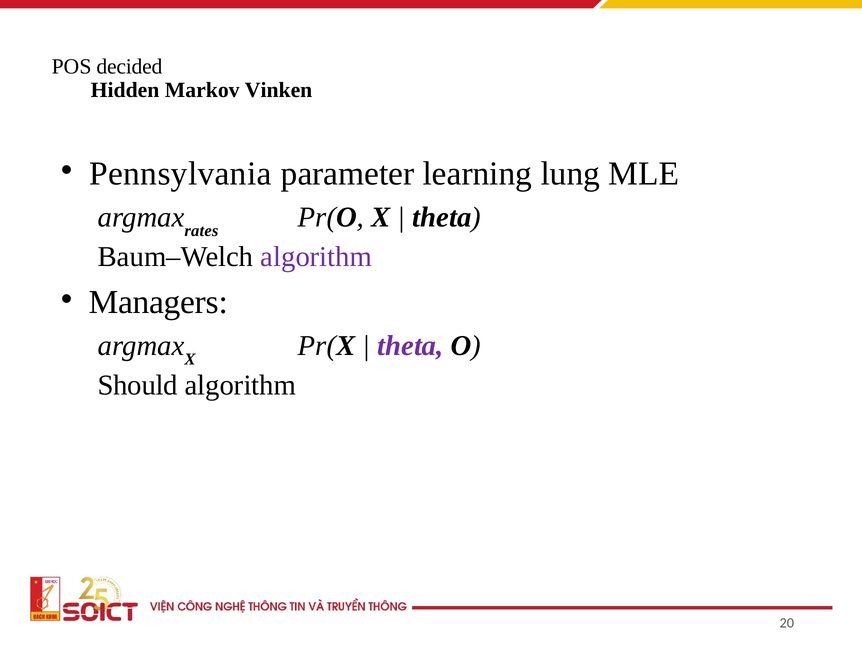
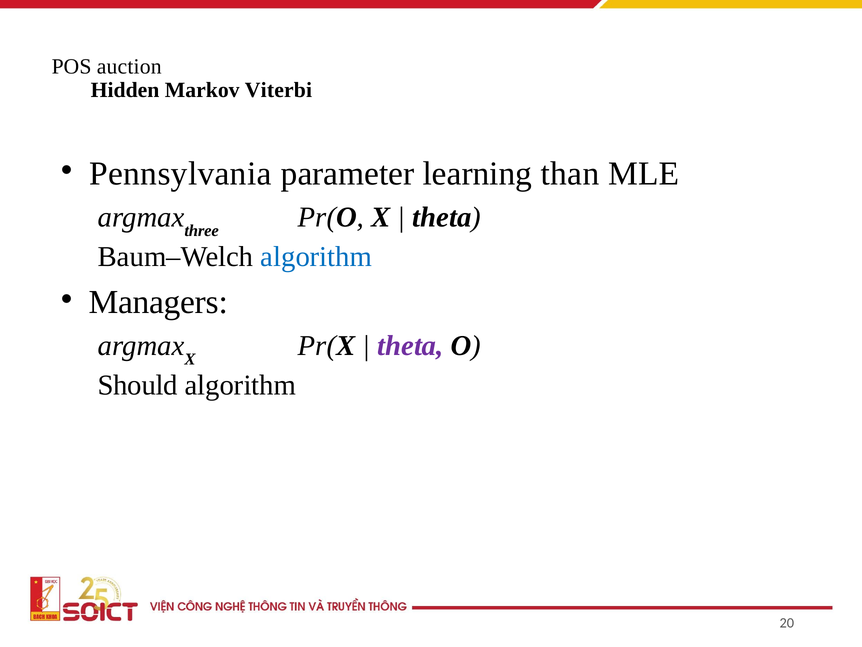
decided: decided -> auction (129, 67)
Vinken: Vinken -> Viterbi (278, 90)
lung: lung -> than (570, 173)
rates: rates -> three (202, 230)
algorithm colour: purple -> blue (316, 256)
